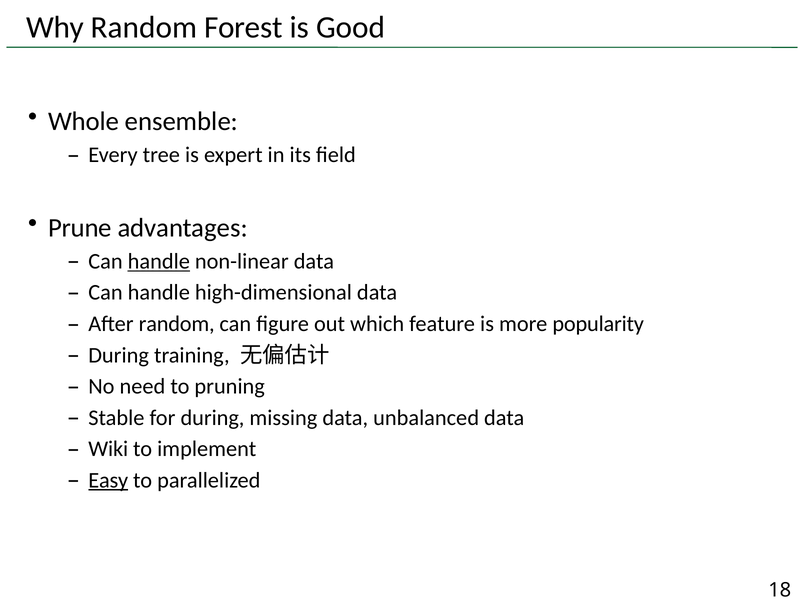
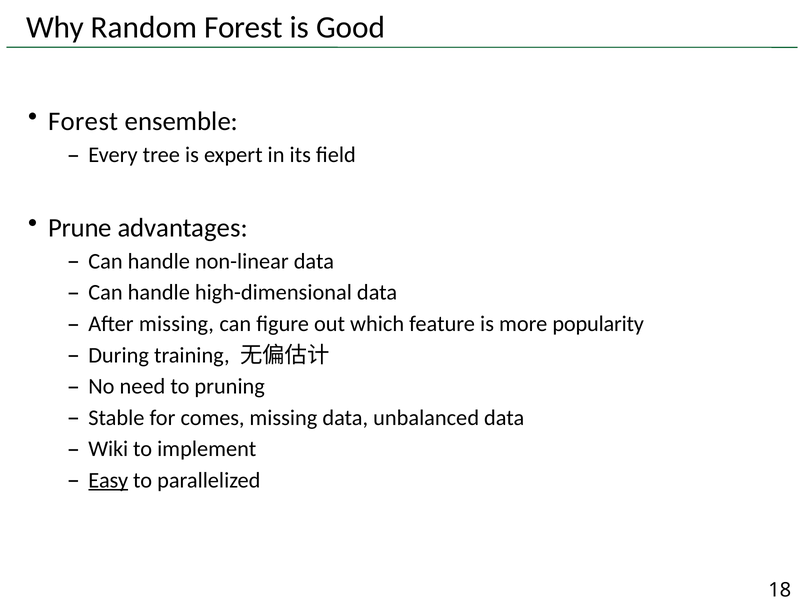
Whole: Whole -> Forest (83, 121)
handle underline: present -> none (159, 261)
After random: random -> missing (176, 324)
for during: during -> comes (213, 418)
